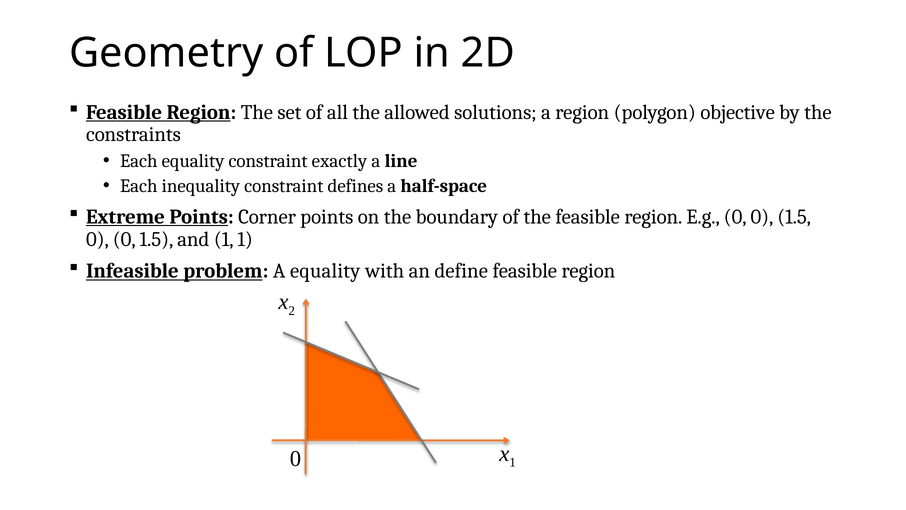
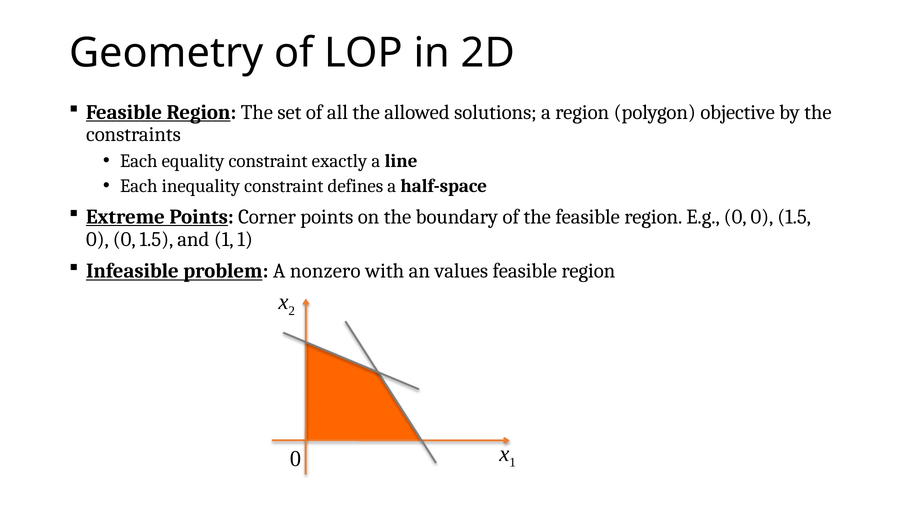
A equality: equality -> nonzero (325, 271)
define: define -> values (461, 271)
